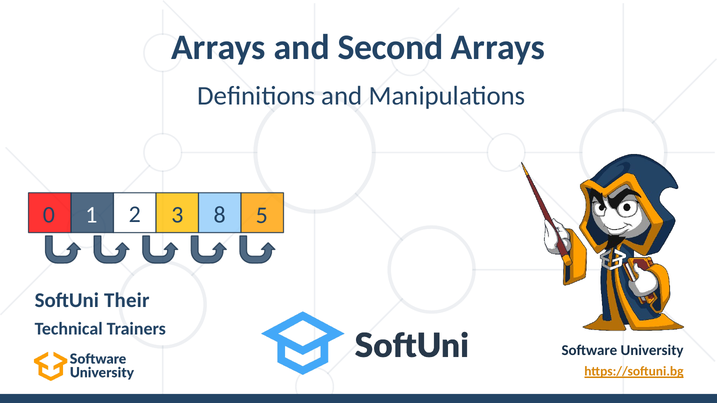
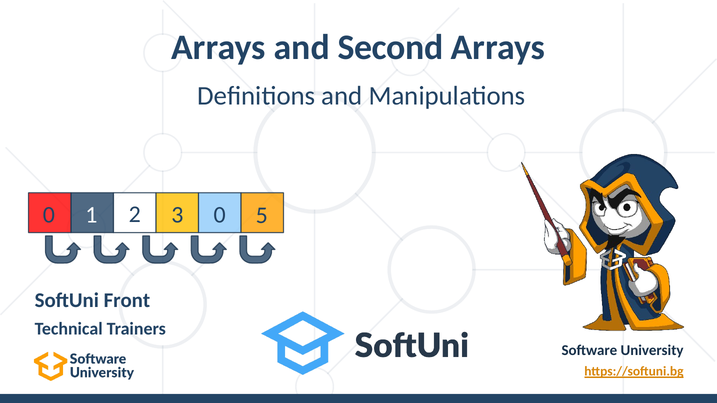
3 8: 8 -> 0 (220, 215)
Their: Their -> Front (127, 301)
